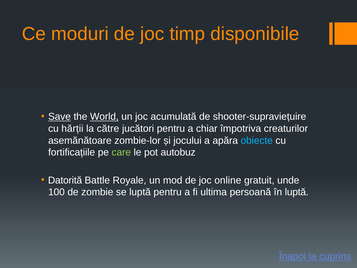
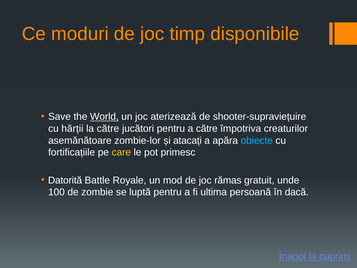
Save underline: present -> none (59, 117)
acumulată: acumulată -> aterizează (173, 117)
a chiar: chiar -> către (207, 128)
jocului: jocului -> atacați (188, 140)
care colour: light green -> yellow (121, 152)
autobuz: autobuz -> primesc (178, 152)
online: online -> rămas (228, 180)
în luptă: luptă -> dacă (297, 192)
